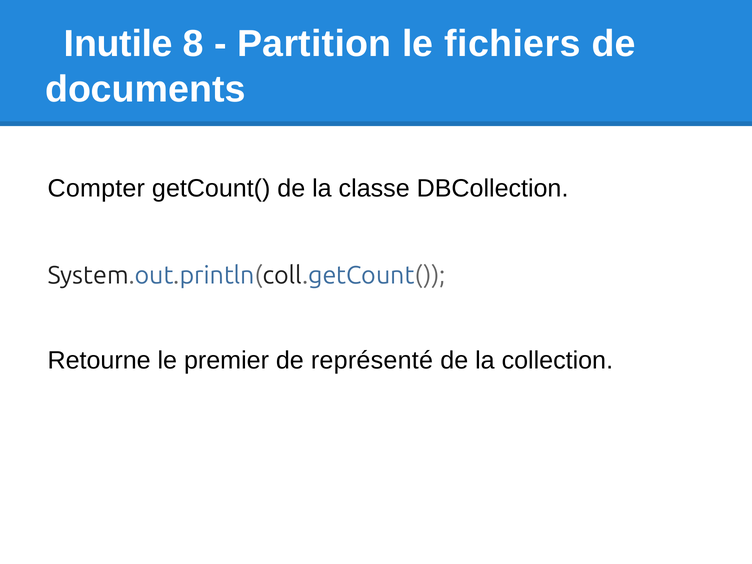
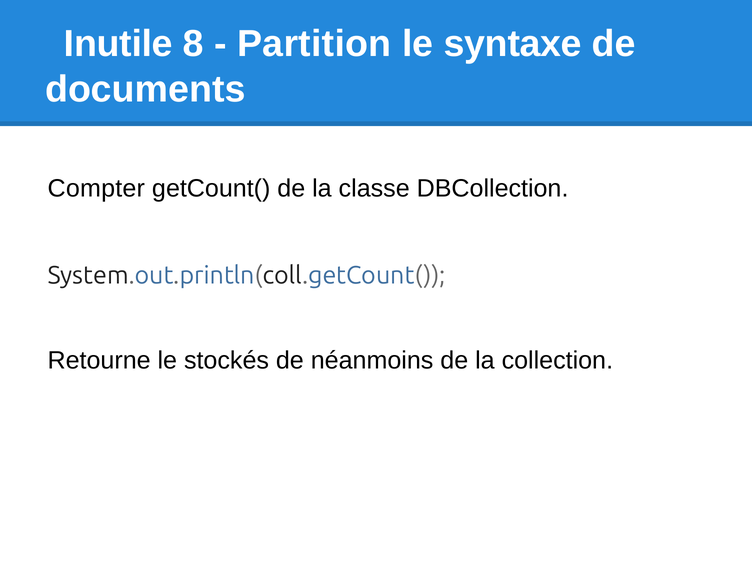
fichiers: fichiers -> syntaxe (513, 44)
premier: premier -> stockés (227, 361)
représenté: représenté -> néanmoins (372, 361)
